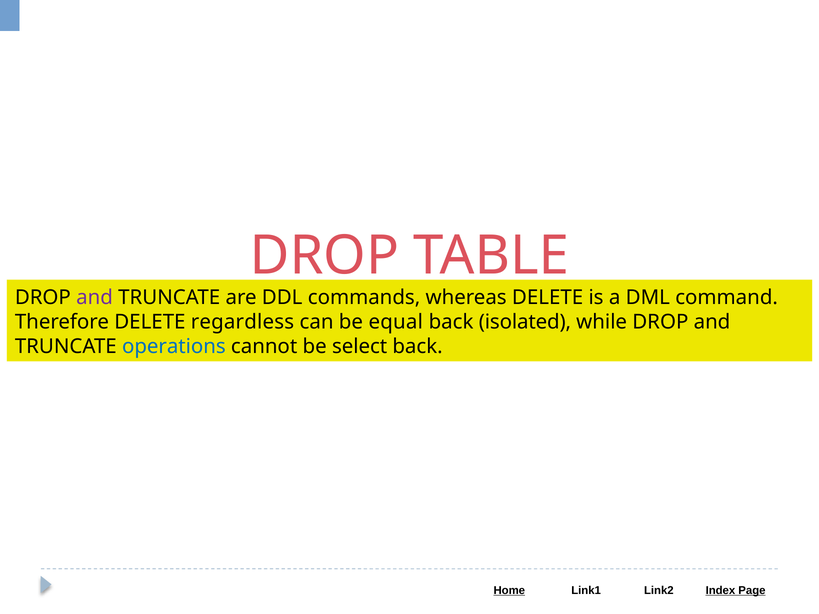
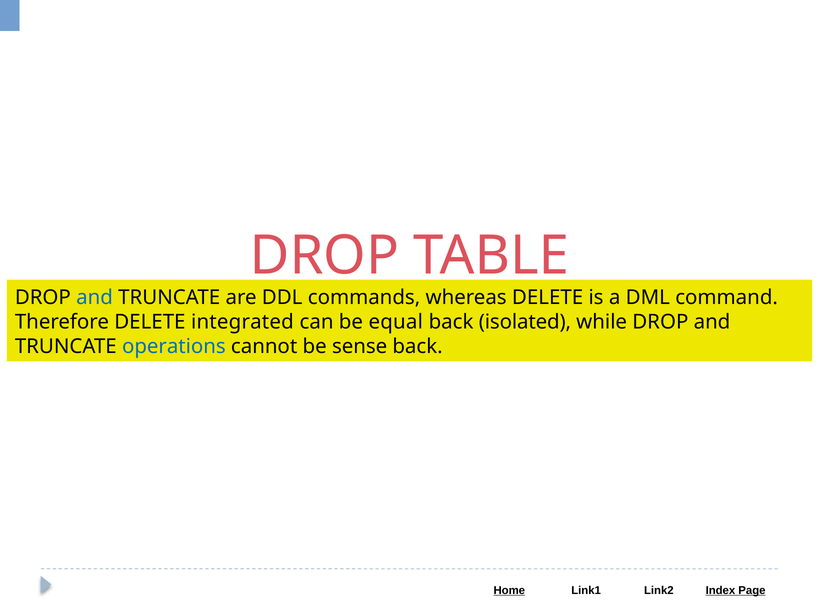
and colour: purple -> blue (95, 298)
regardless: regardless -> integrated (242, 322)
select: select -> sense (360, 347)
